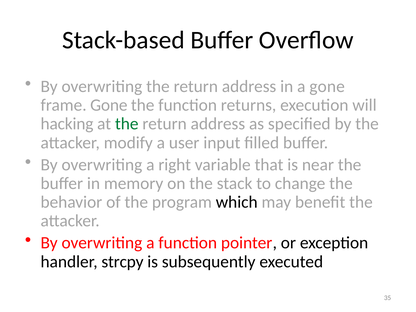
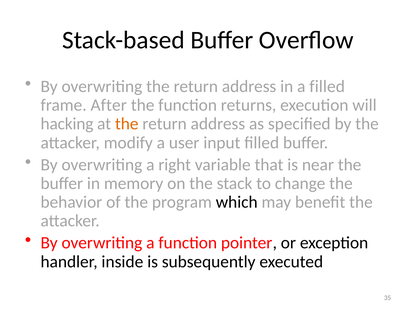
a gone: gone -> filled (327, 86)
frame Gone: Gone -> After (109, 105)
the colour: green -> orange (127, 124)
strcpy: strcpy -> inside (122, 262)
